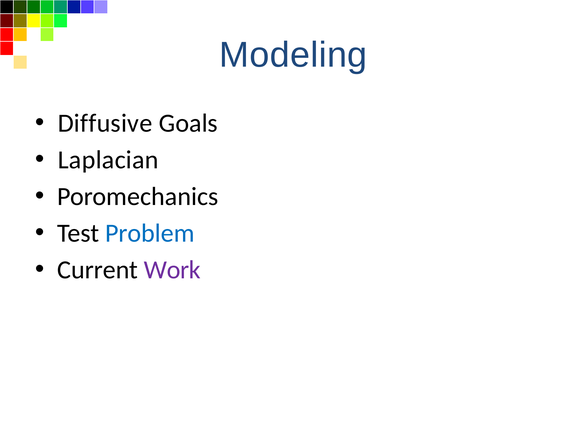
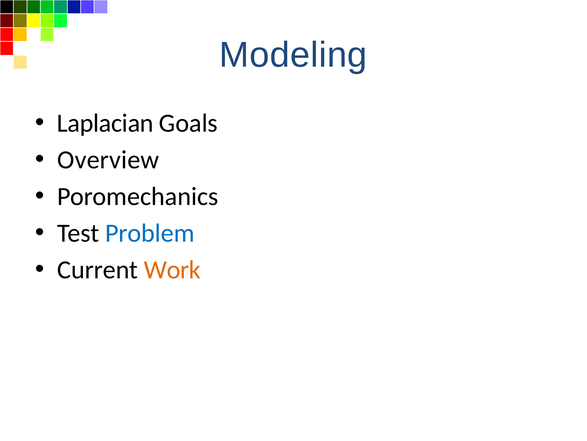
Diffusive: Diffusive -> Laplacian (105, 123)
Laplacian: Laplacian -> Overview (108, 160)
Work colour: purple -> orange (172, 269)
